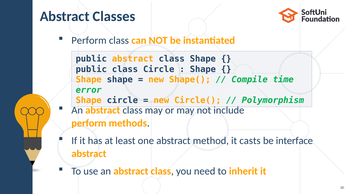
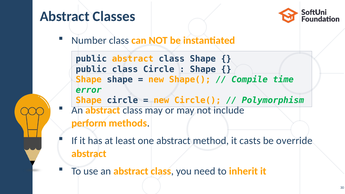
Perform: Perform -> Number (89, 40)
interface: interface -> override (294, 141)
